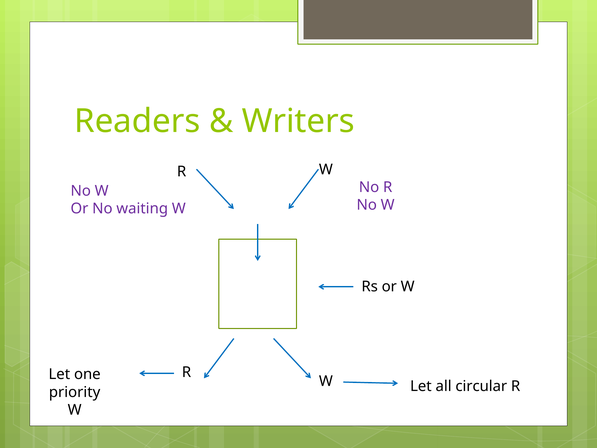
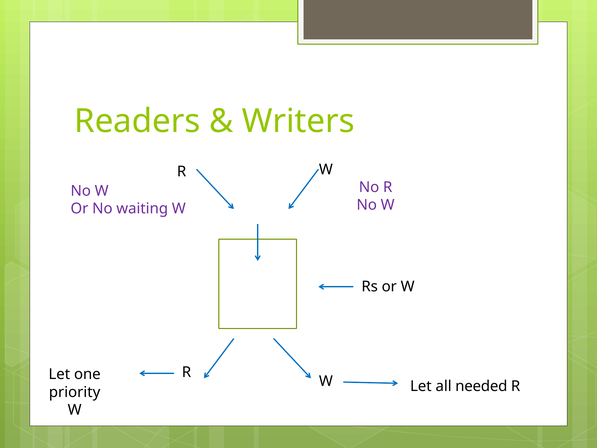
circular: circular -> needed (481, 386)
